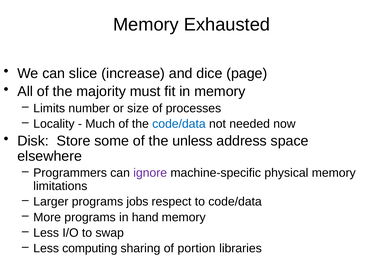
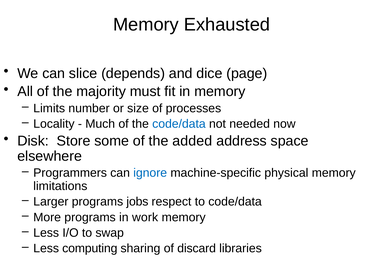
increase: increase -> depends (133, 73)
unless: unless -> added (192, 141)
ignore colour: purple -> blue (150, 173)
hand: hand -> work (145, 217)
portion: portion -> discard (197, 248)
